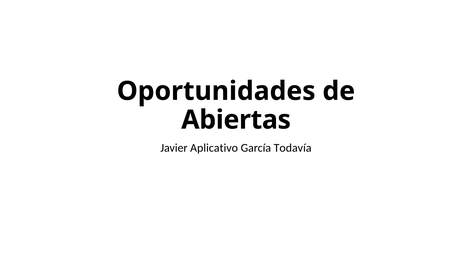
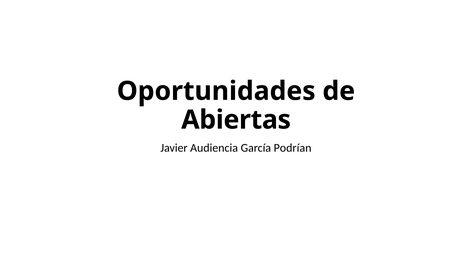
Aplicativo: Aplicativo -> Audiencia (214, 148)
Todavía: Todavía -> Podrían (293, 148)
